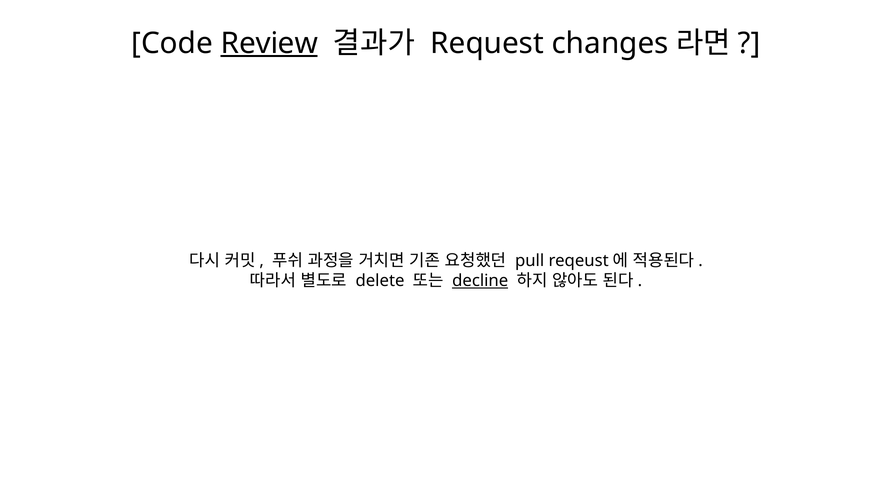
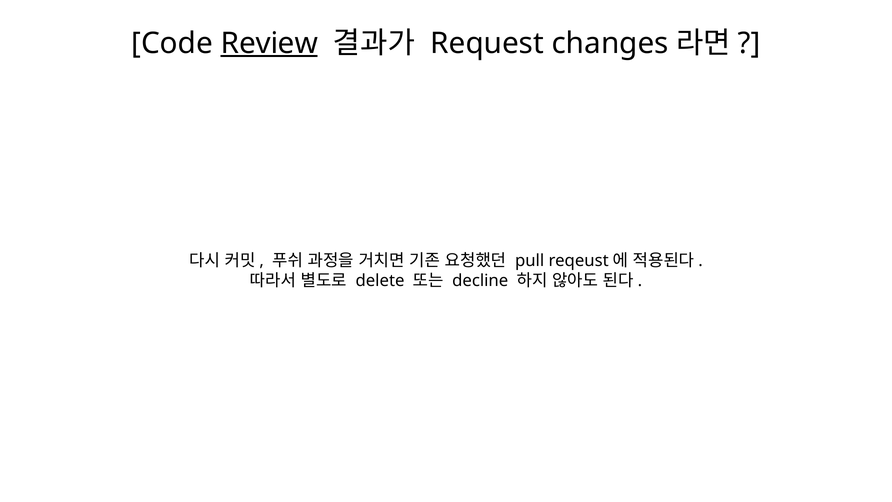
decline underline: present -> none (480, 281)
